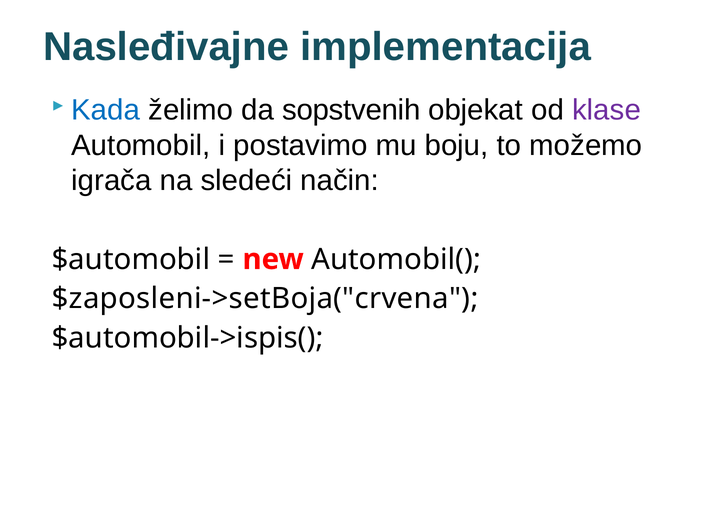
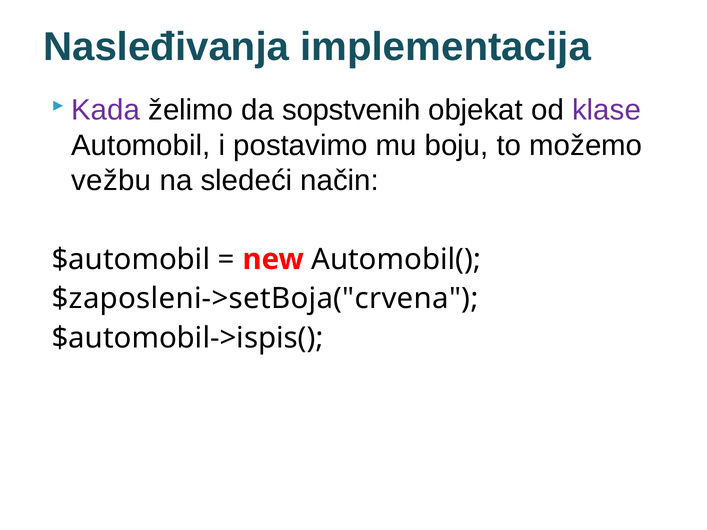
Nasleđivajne: Nasleđivajne -> Nasleđivanja (166, 47)
Kada colour: blue -> purple (106, 110)
igrača: igrača -> vežbu (111, 181)
